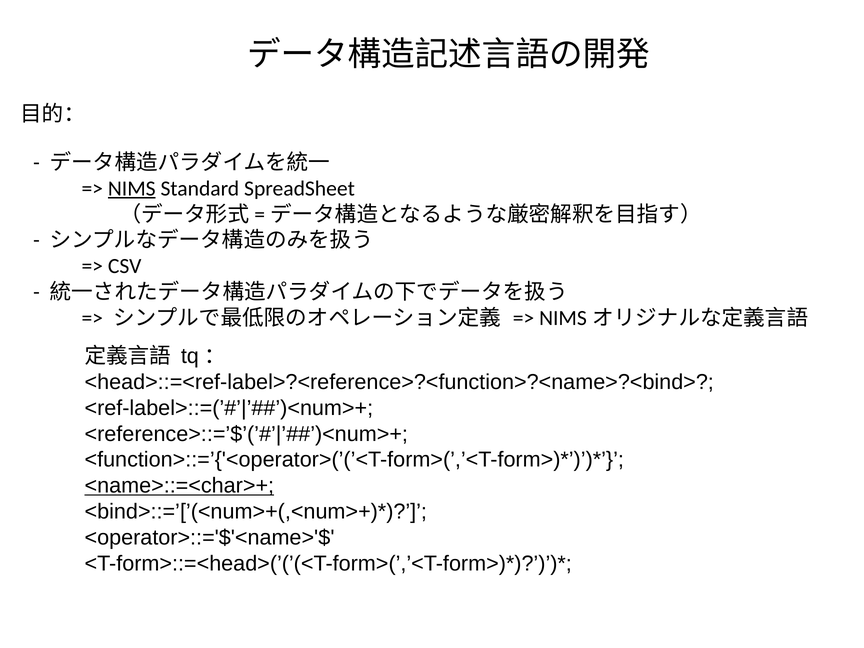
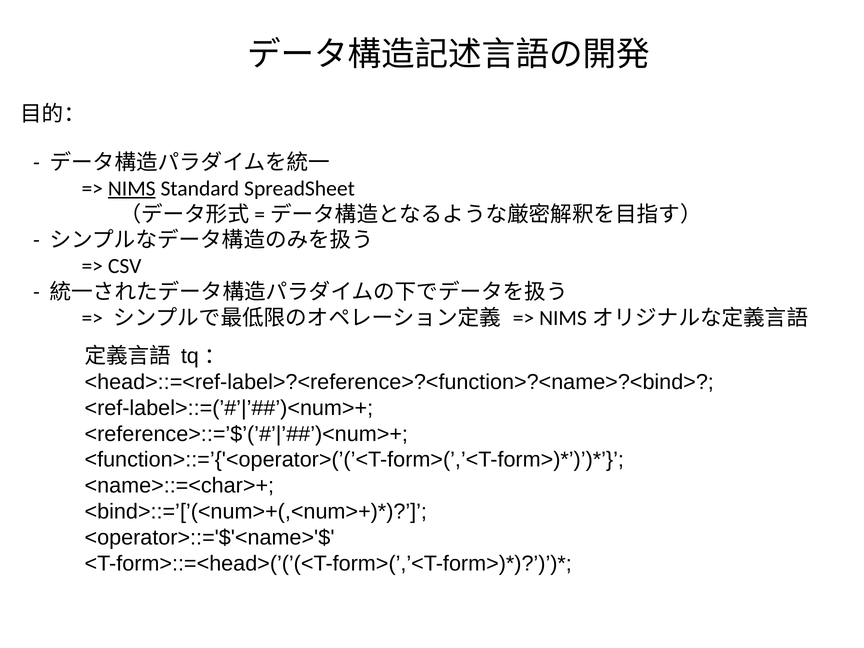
<name>::=<char>+ underline: present -> none (179, 486)
